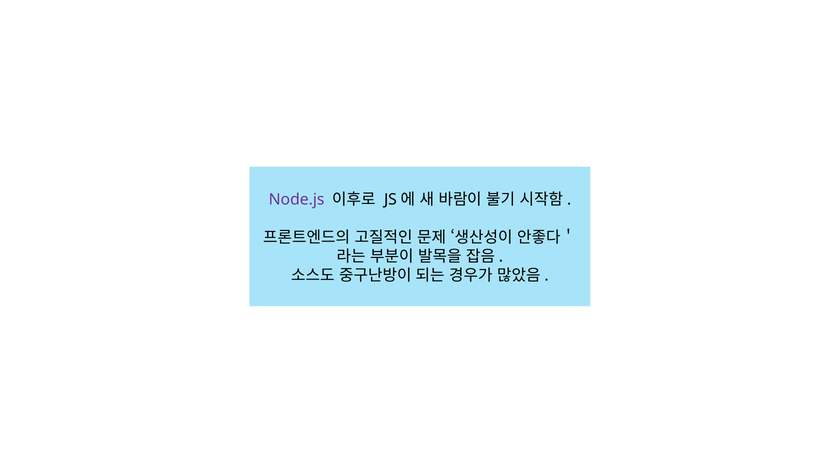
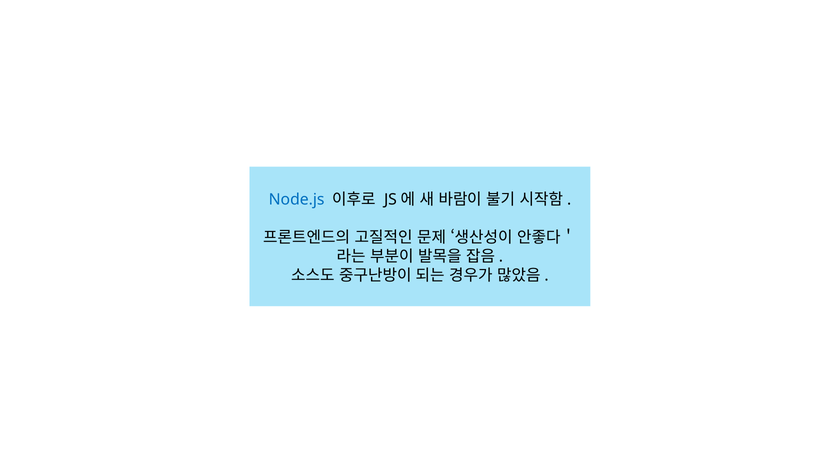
Node.js colour: purple -> blue (297, 200)
